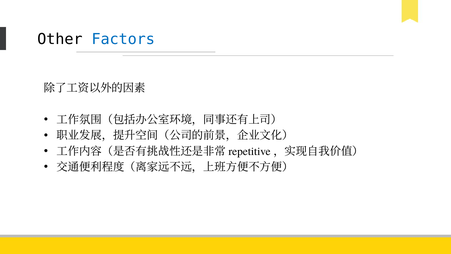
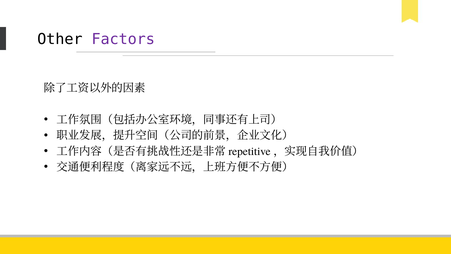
Factors colour: blue -> purple (123, 39)
